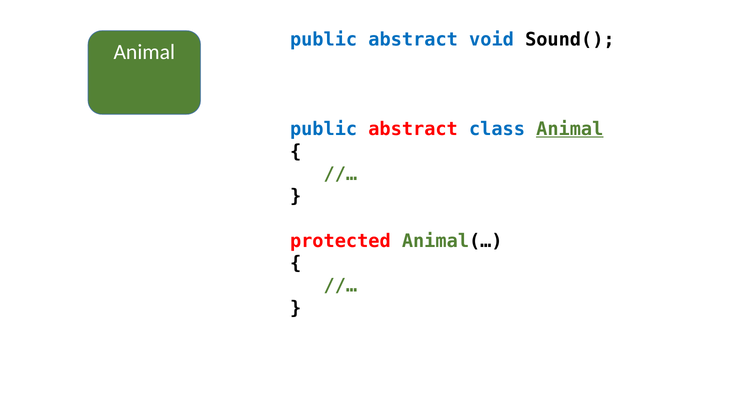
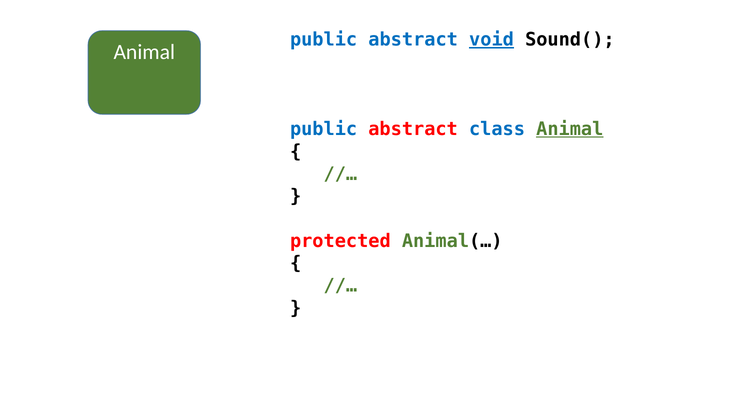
void underline: none -> present (492, 40)
